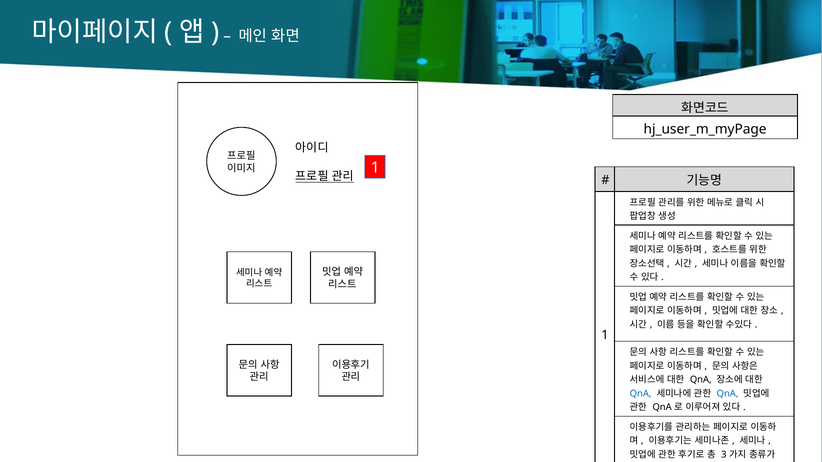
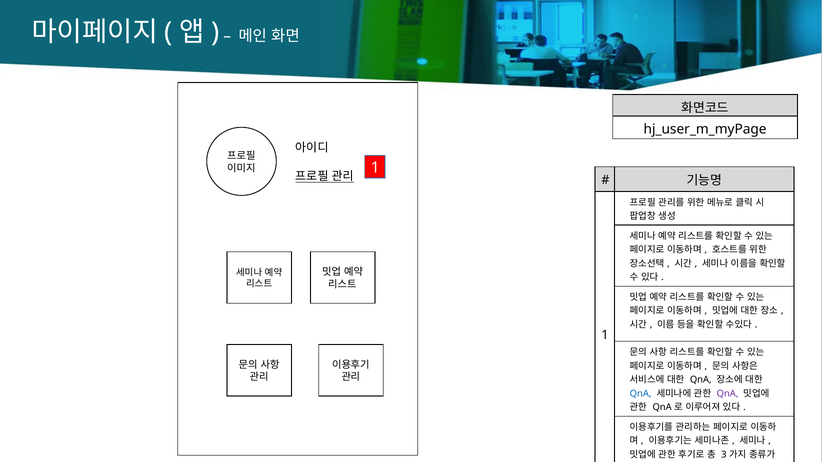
QnA colour: blue -> purple (728, 394)
